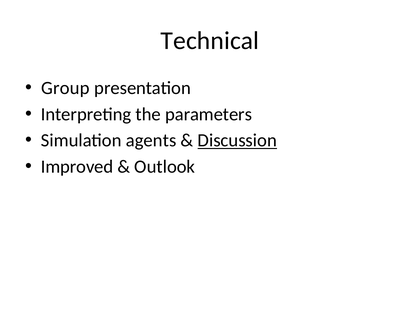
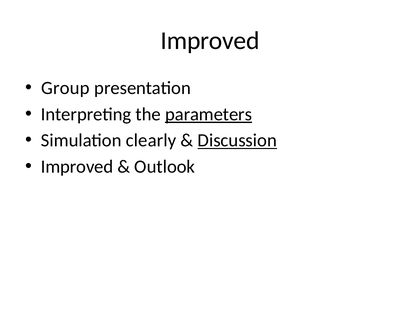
Technical: Technical -> Improved (210, 41)
parameters underline: none -> present (209, 114)
agents: agents -> clearly (151, 140)
